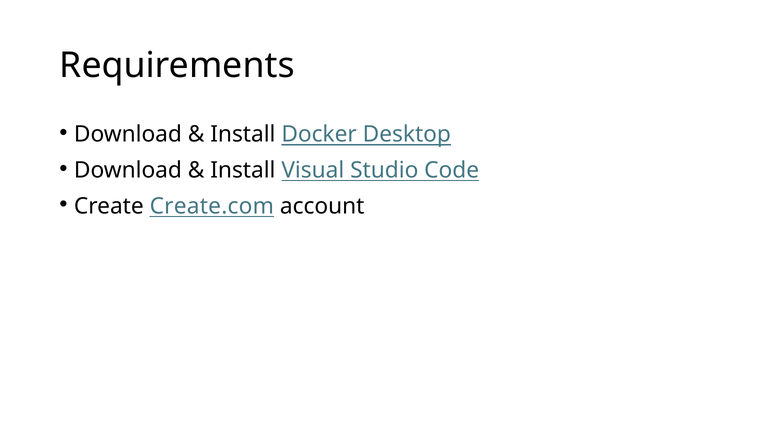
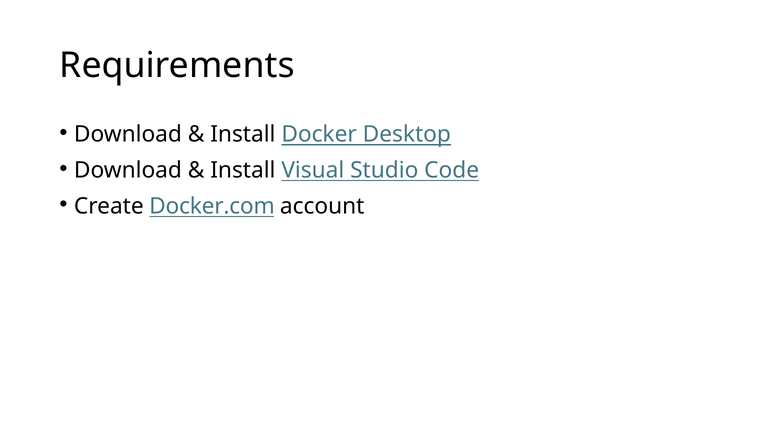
Create.com: Create.com -> Docker.com (212, 206)
